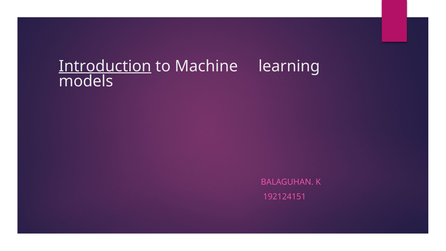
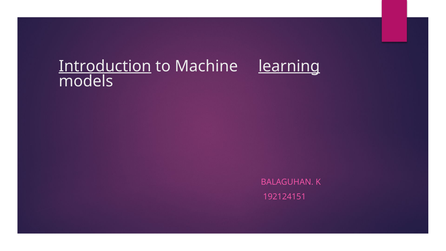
learning underline: none -> present (289, 66)
